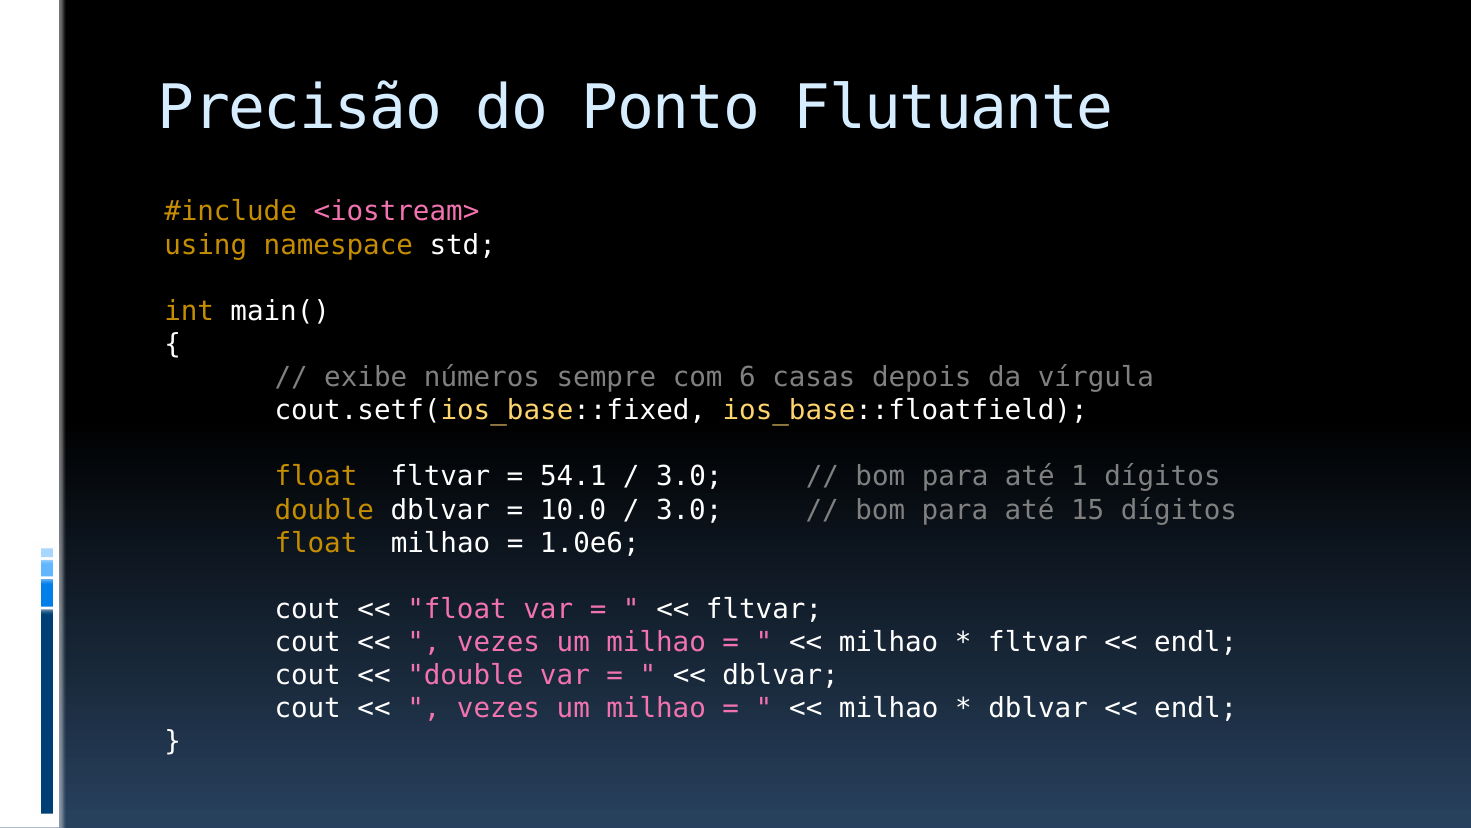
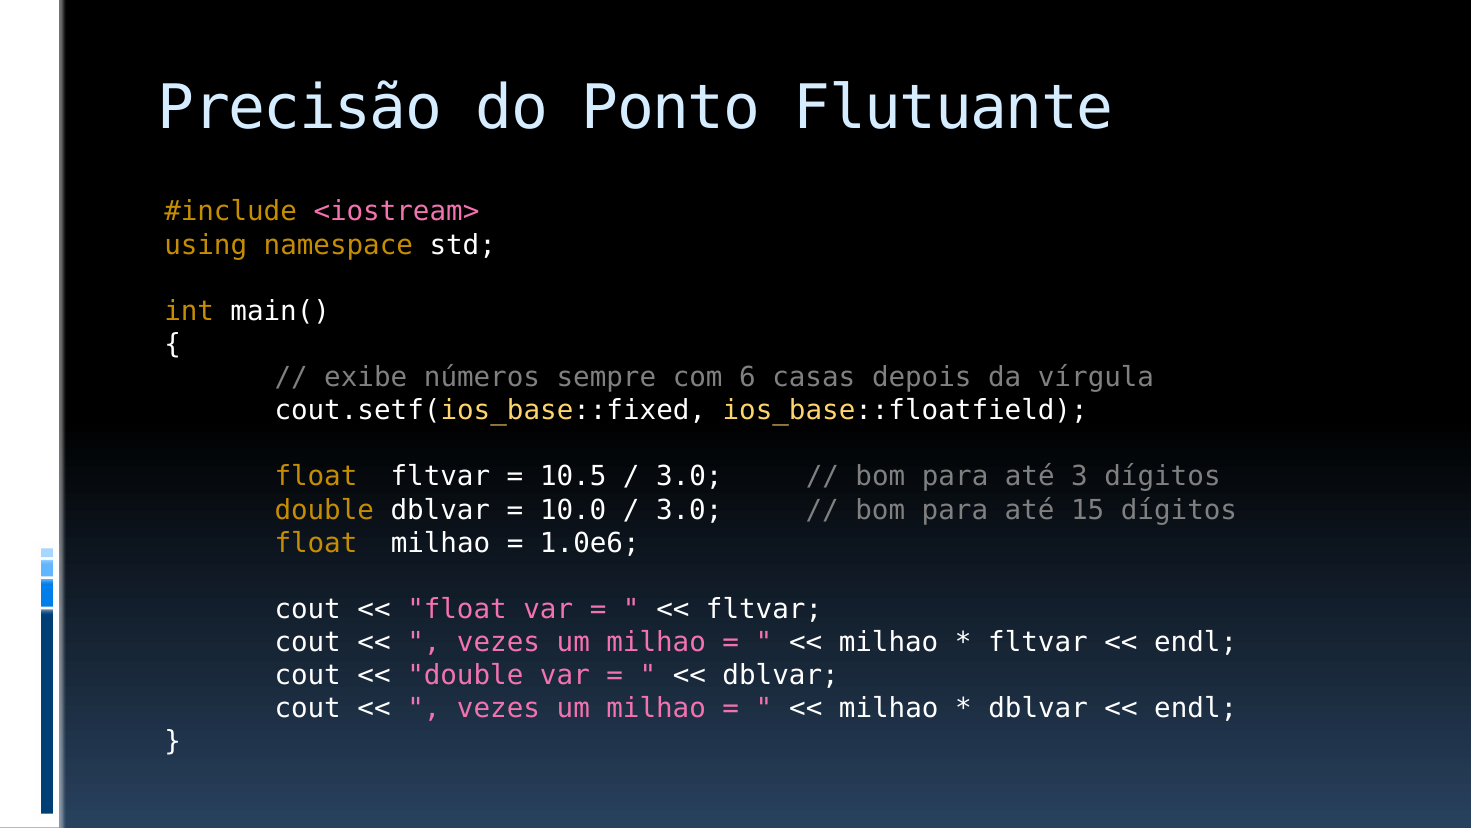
54.1: 54.1 -> 10.5 (573, 476)
1: 1 -> 3 (1079, 476)
